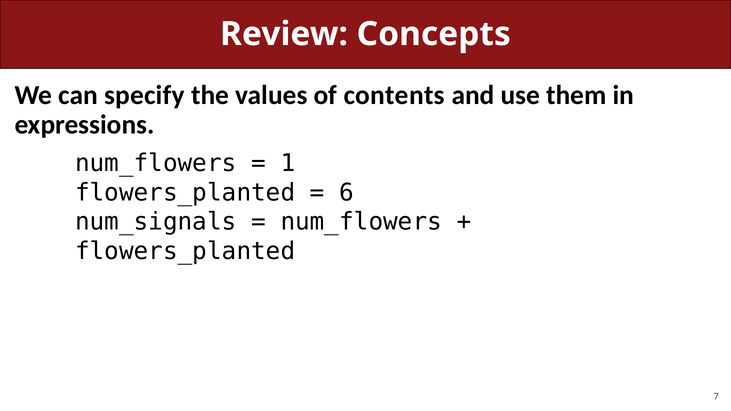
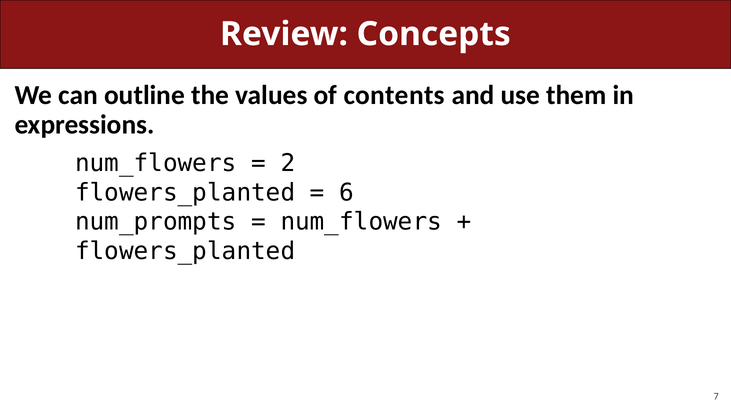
specify: specify -> outline (145, 95)
1: 1 -> 2 (288, 163)
num_signals: num_signals -> num_prompts (156, 222)
